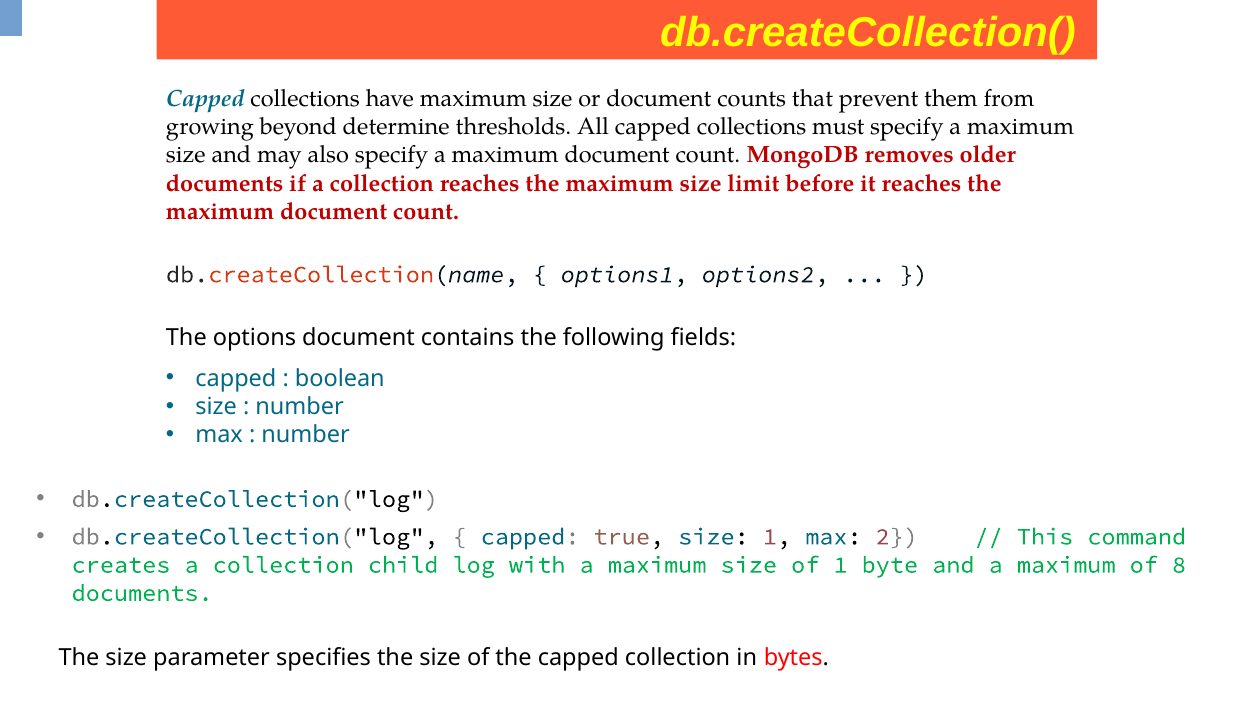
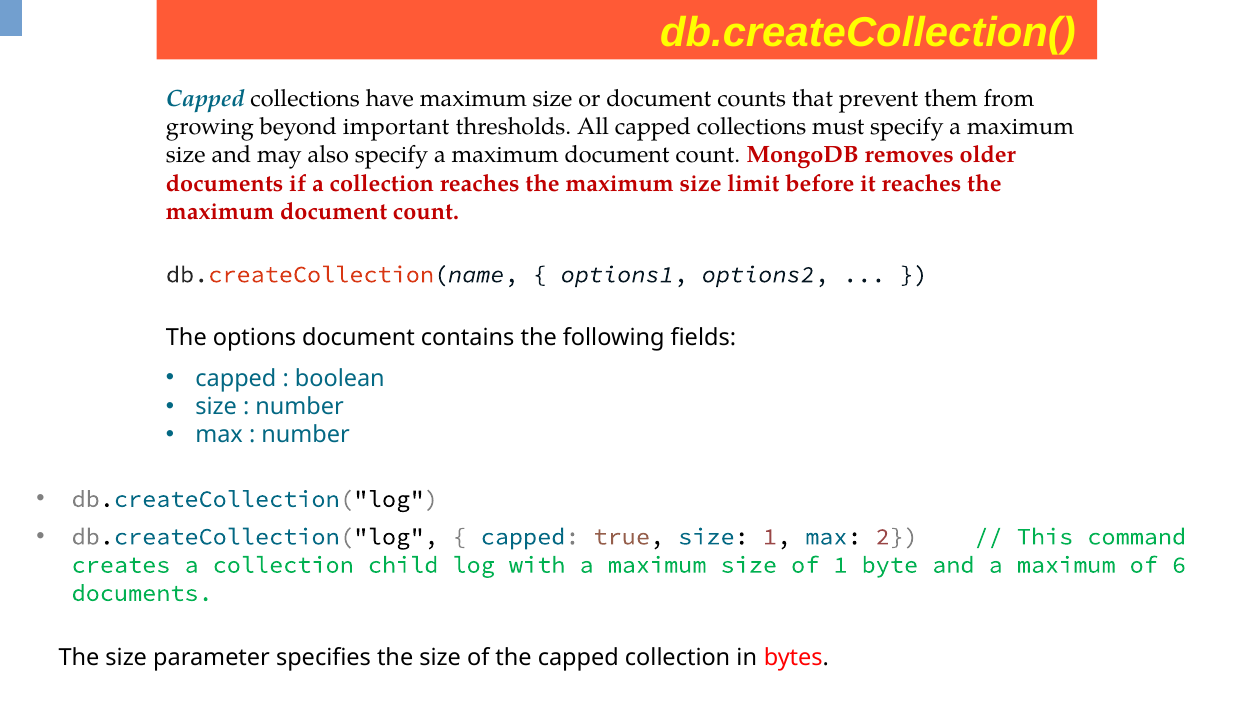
determine: determine -> important (396, 127)
8: 8 -> 6 (1179, 565)
